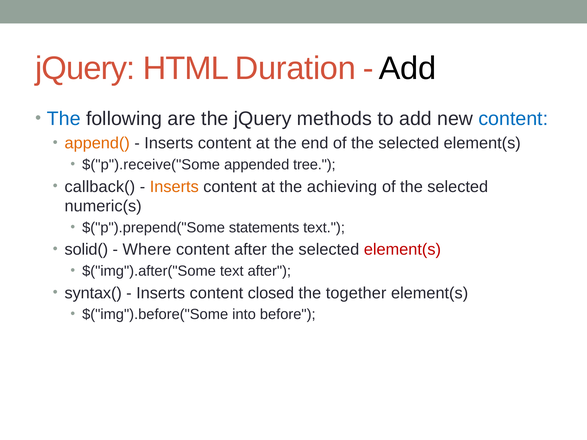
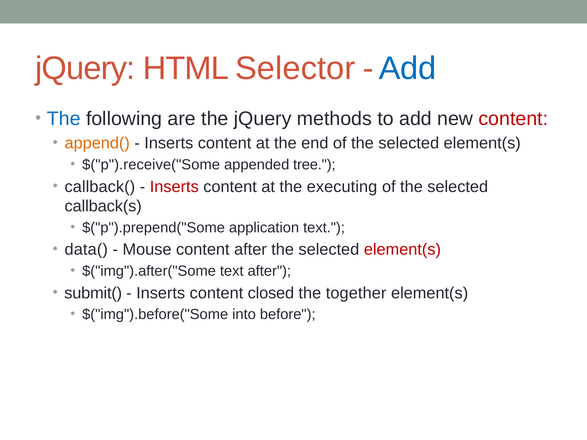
Duration: Duration -> Selector (295, 68)
Add colour: black -> blue (407, 68)
content colour: blue -> red (513, 119)
Inserts colour: orange -> red (174, 187)
achieving: achieving -> executing (342, 187)
numeric(s: numeric(s -> callback(s (103, 206)
statements: statements -> application (264, 228)
solid(: solid( -> data( (86, 250)
Where: Where -> Mouse (147, 250)
syntax(: syntax( -> submit( (93, 293)
